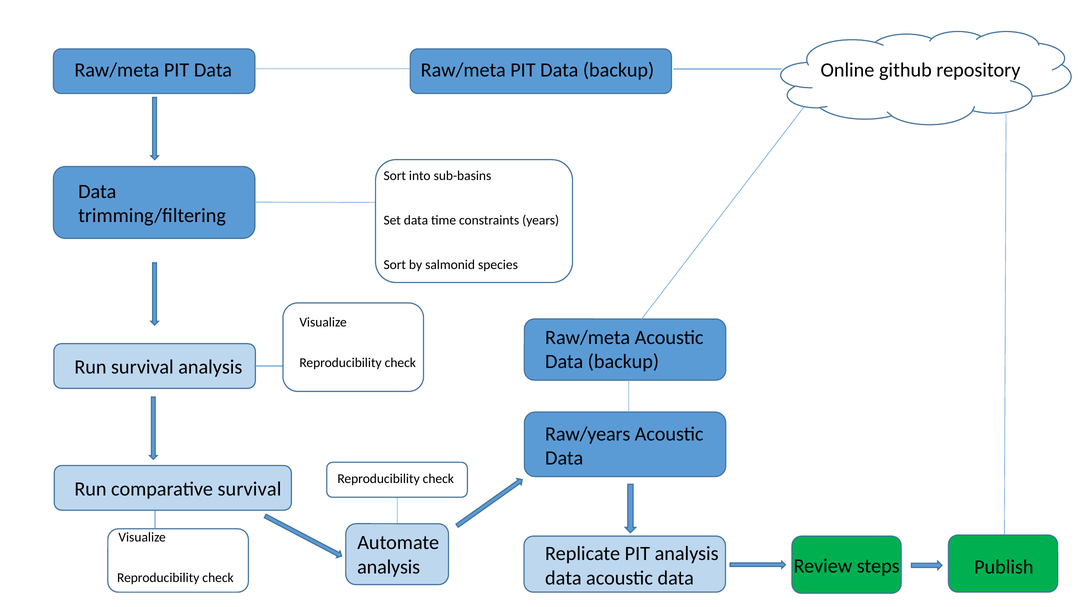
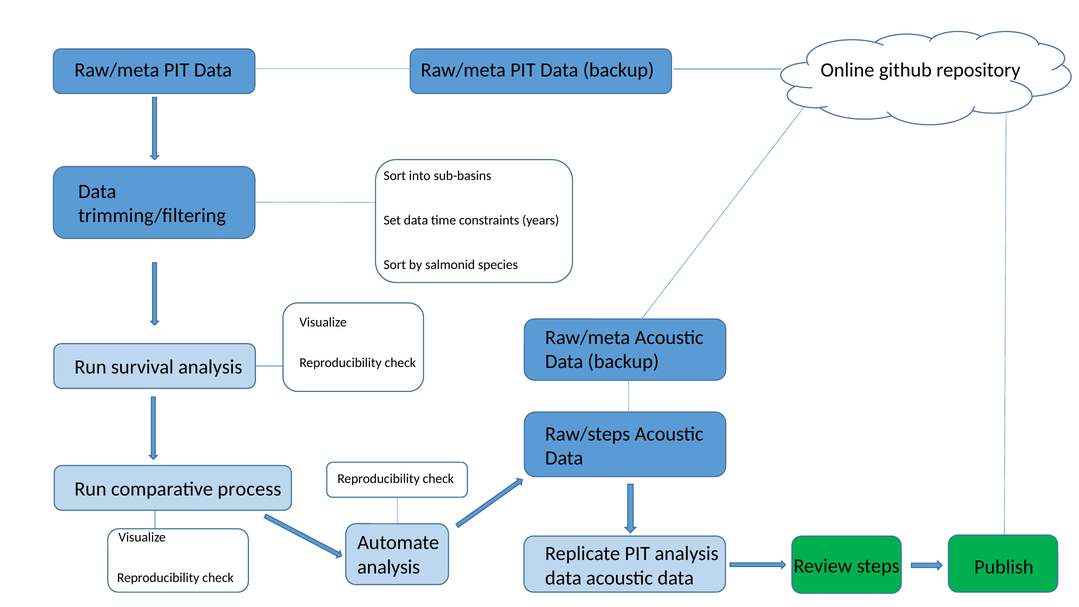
Raw/years: Raw/years -> Raw/steps (588, 434)
comparative survival: survival -> process (249, 489)
